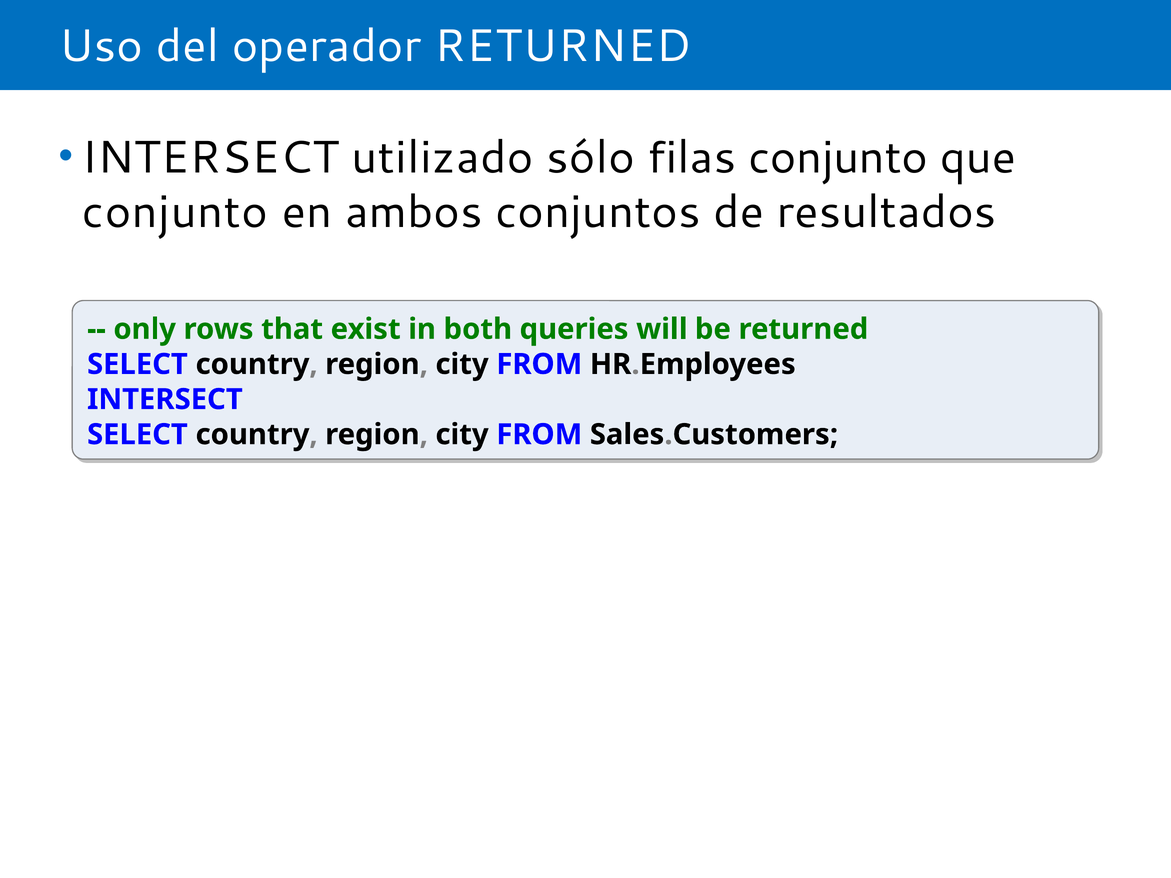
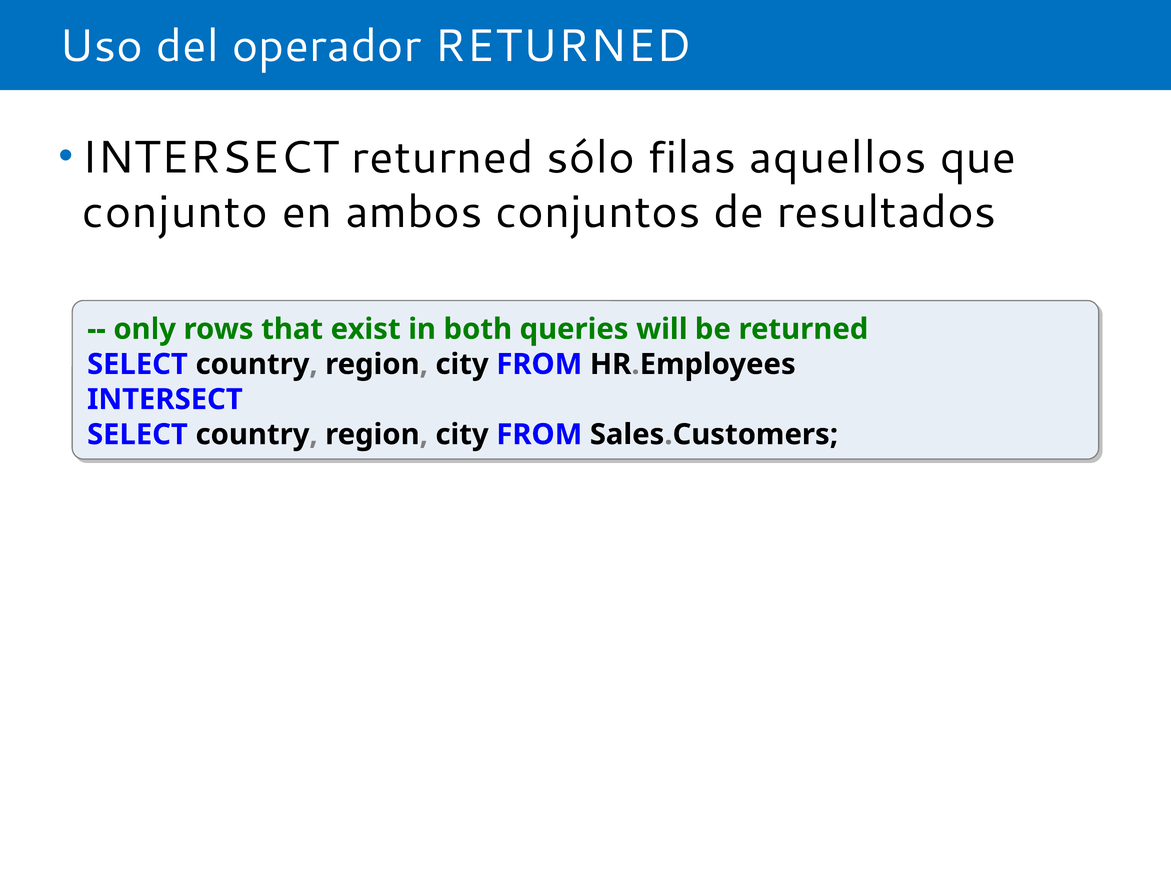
INTERSECT utilizado: utilizado -> returned (443, 158)
filas conjunto: conjunto -> aquellos (838, 158)
